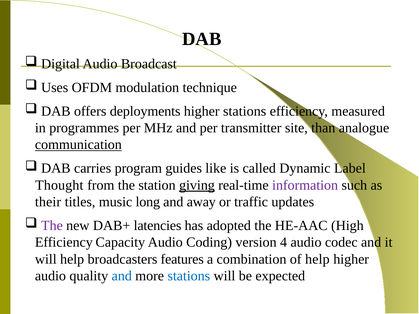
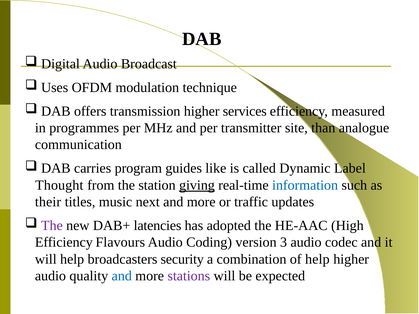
deployments: deployments -> transmission (145, 111)
higher stations: stations -> services (245, 111)
communication underline: present -> none (78, 145)
information colour: purple -> blue (305, 185)
long: long -> next (148, 202)
away: away -> more (201, 202)
Capacity: Capacity -> Flavours (120, 243)
4: 4 -> 3 (284, 243)
features: features -> security (182, 259)
stations colour: blue -> purple (189, 276)
